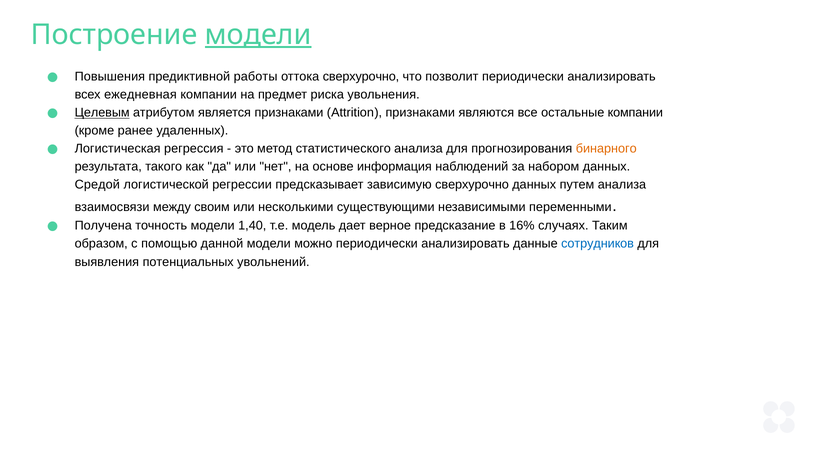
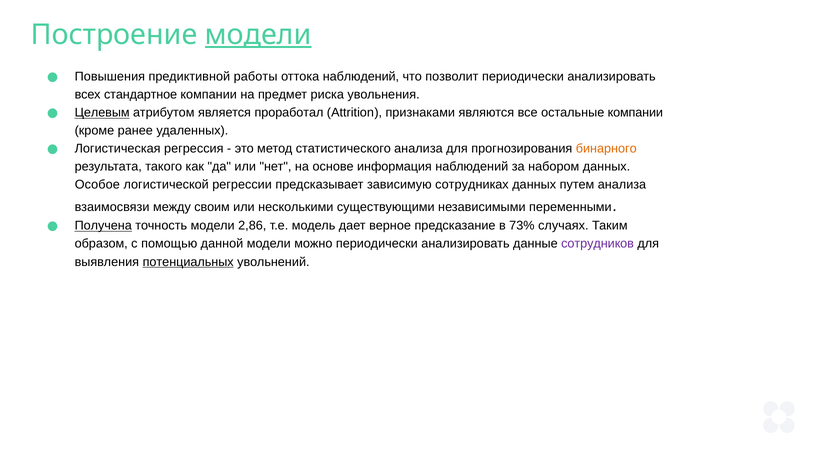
оттока сверхурочно: сверхурочно -> наблюдений (361, 77)
ежедневная: ежедневная -> стандартное (141, 95)
является признаками: признаками -> проработал (289, 113)
Средой: Средой -> Особое (97, 185)
зависимую сверхурочно: сверхурочно -> сотрудниках (472, 185)
Получена underline: none -> present (103, 226)
1,40: 1,40 -> 2,86 (252, 226)
16%: 16% -> 73% (522, 226)
сотрудников colour: blue -> purple (598, 244)
потенциальных underline: none -> present (188, 262)
